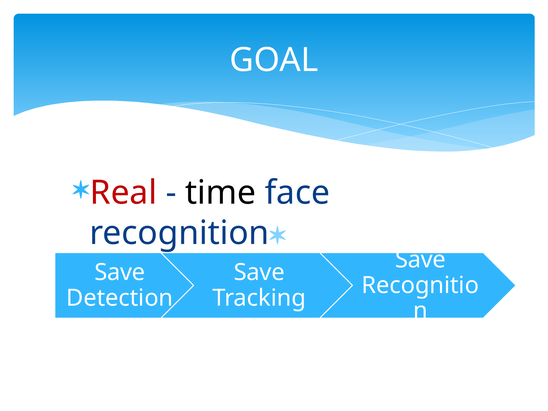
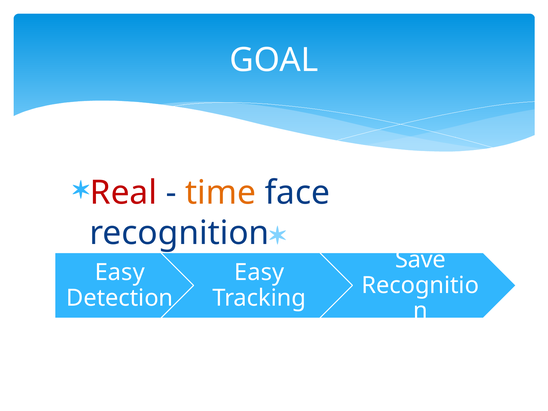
time colour: black -> orange (221, 193)
Save: Save -> Easy (120, 272)
Save: Save -> Easy (259, 272)
